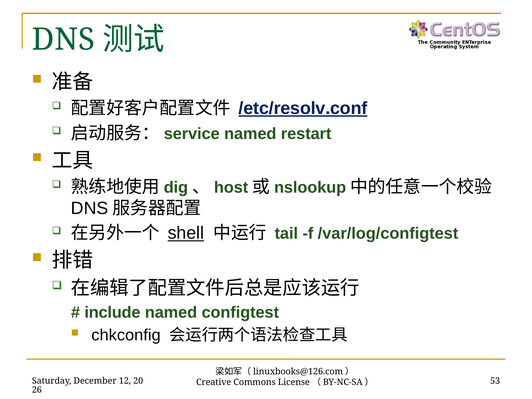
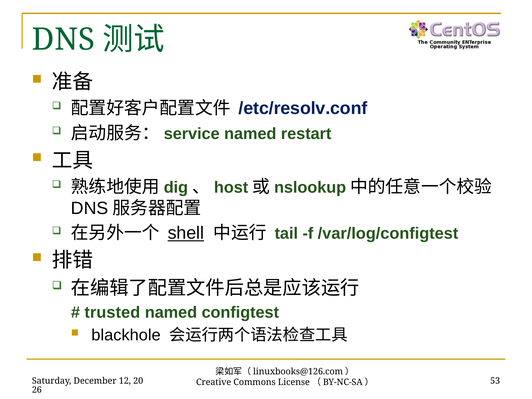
/etc/resolv.conf underline: present -> none (303, 108)
include: include -> trusted (112, 312)
chkconfig: chkconfig -> blackhole (126, 335)
